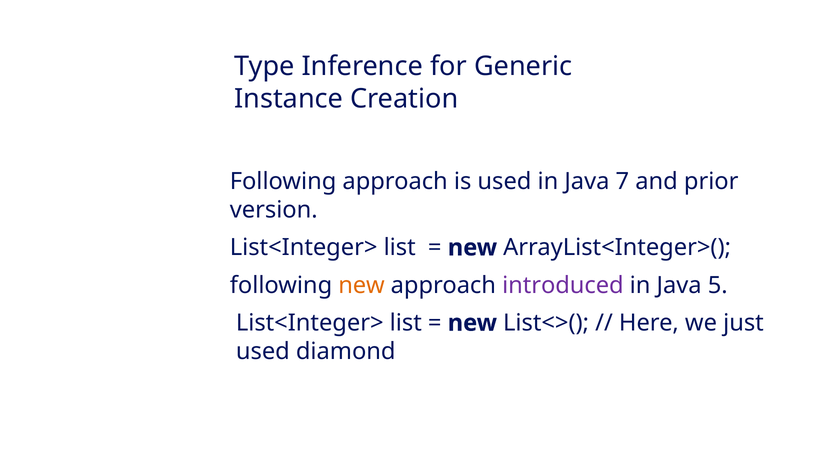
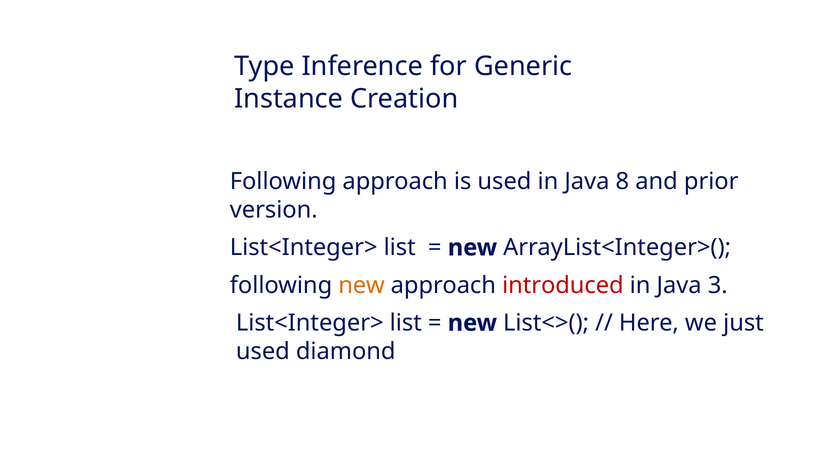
7: 7 -> 8 (622, 182)
introduced colour: purple -> red (563, 285)
5: 5 -> 3 (718, 285)
